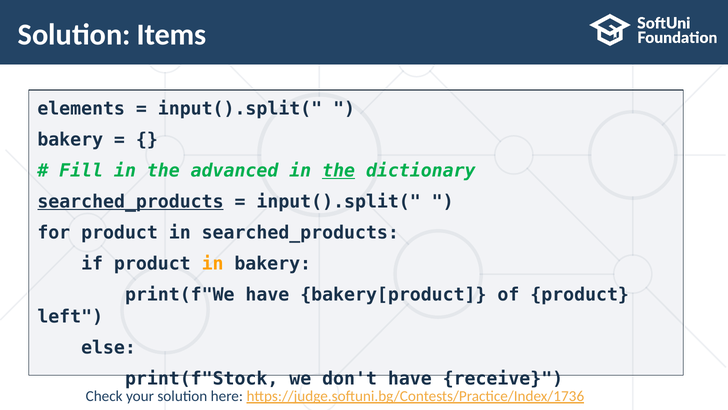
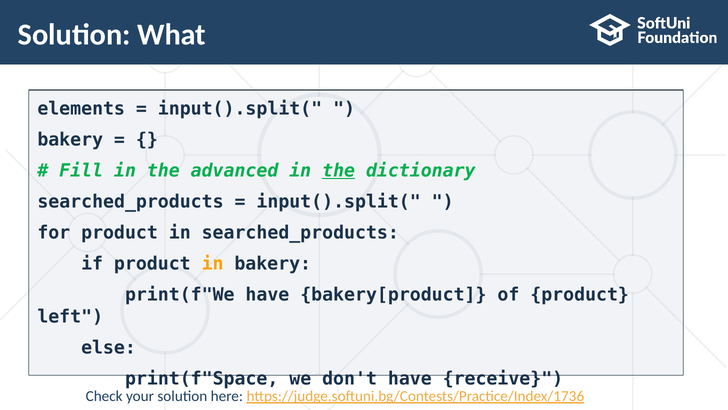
Items: Items -> What (172, 34)
searched_products underline: present -> none (130, 201)
print(f"Stock: print(f"Stock -> print(f"Space (202, 378)
